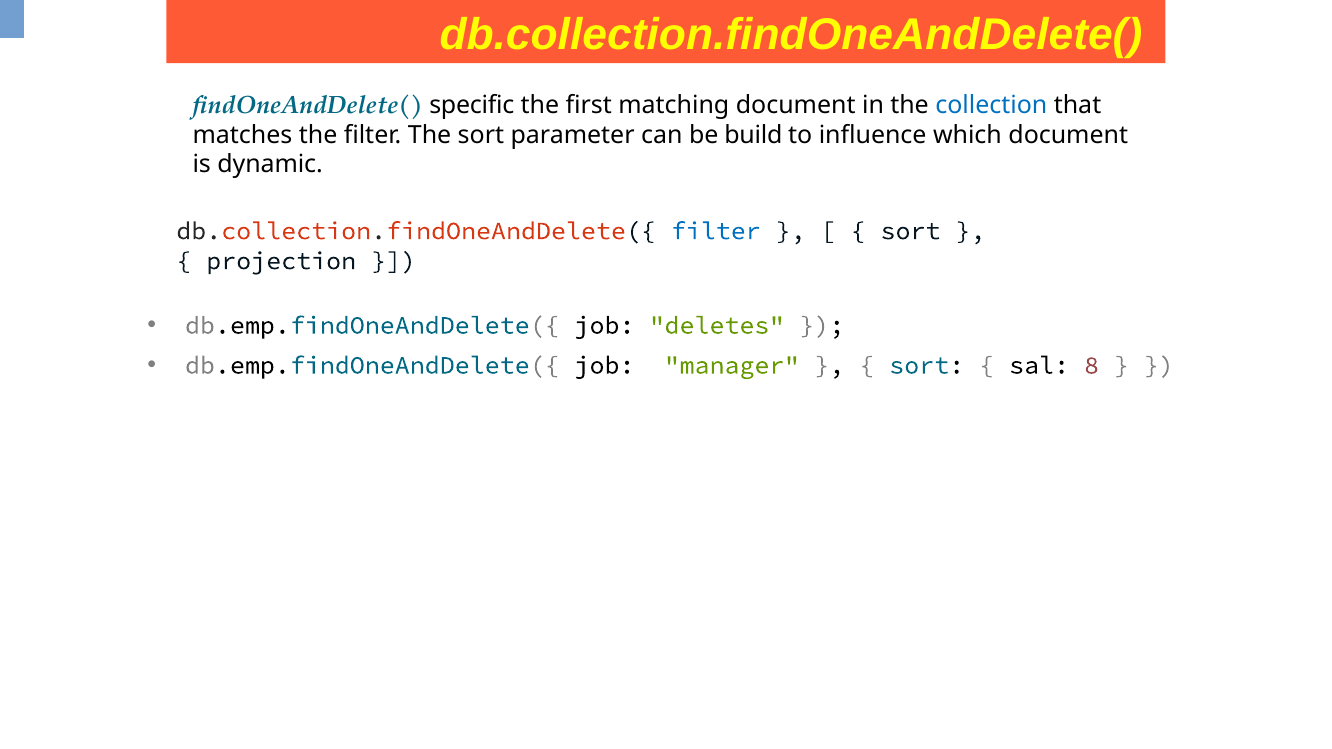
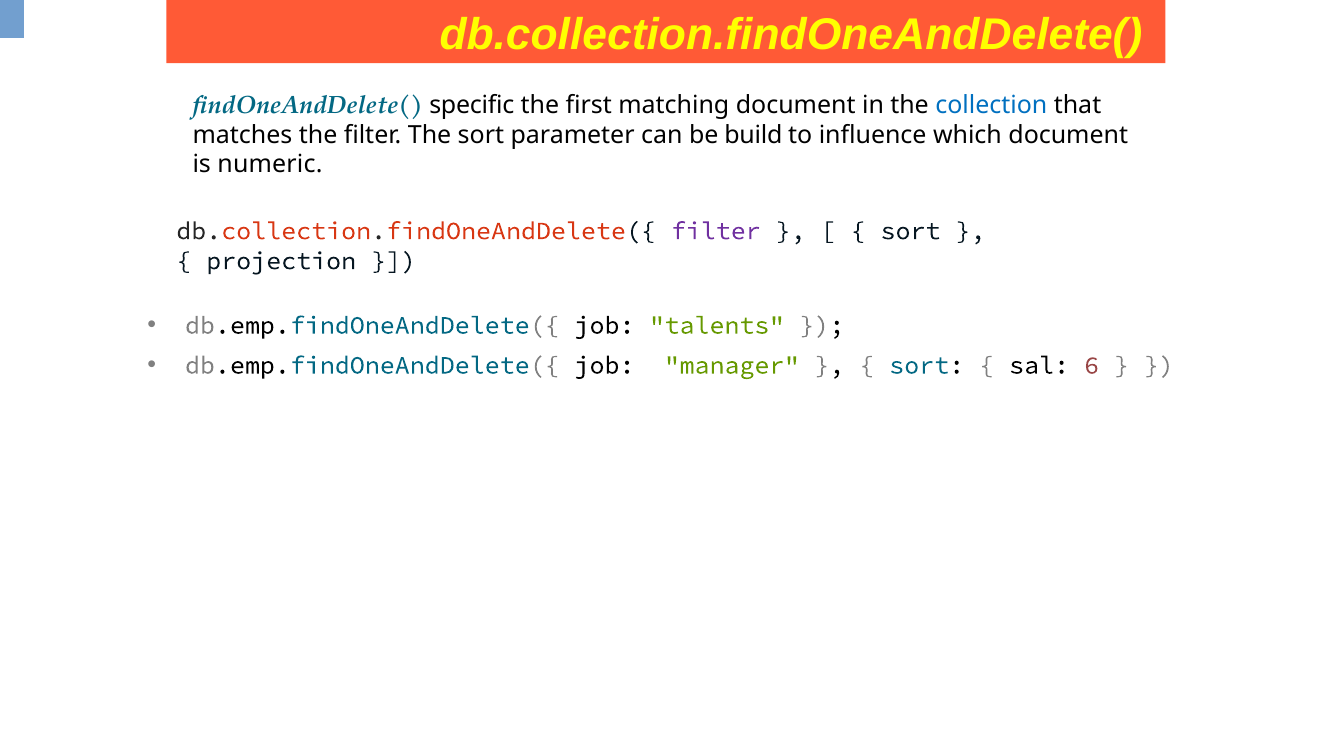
dynamic: dynamic -> numeric (270, 165)
filter colour: blue -> purple (716, 231)
deletes: deletes -> talents (717, 325)
8: 8 -> 6 (1092, 365)
